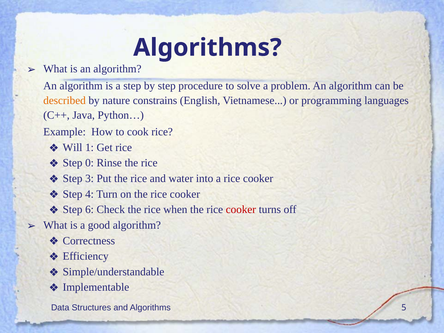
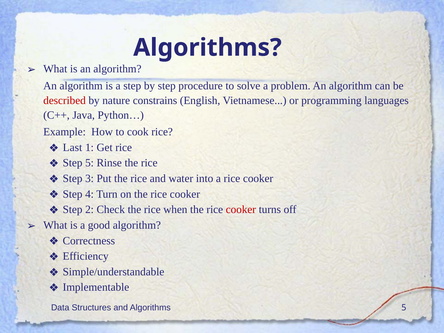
described colour: orange -> red (65, 100)
Will: Will -> Last (73, 147)
Step 0: 0 -> 5 (90, 163)
6: 6 -> 2 (90, 210)
